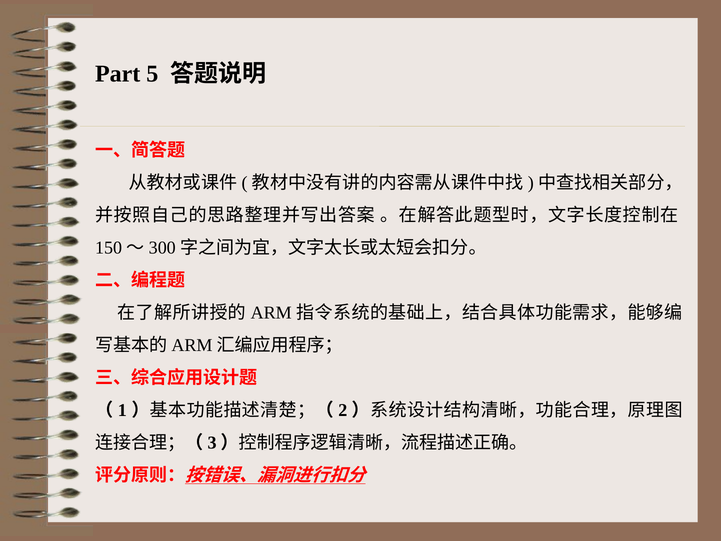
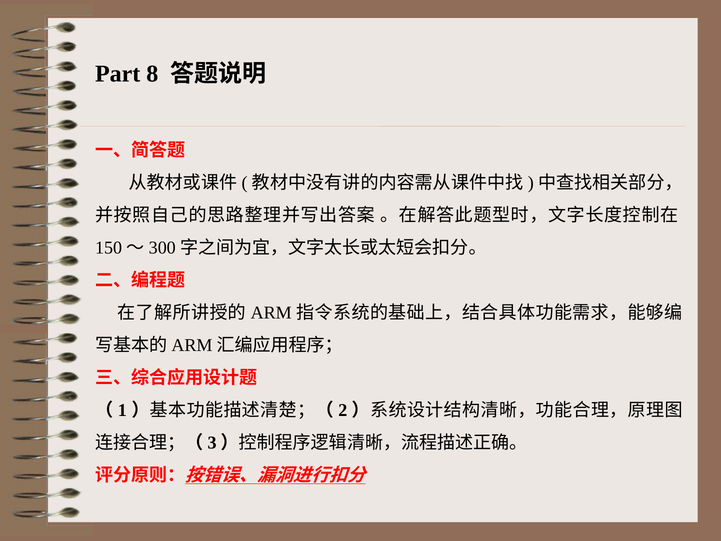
5: 5 -> 8 (152, 74)
